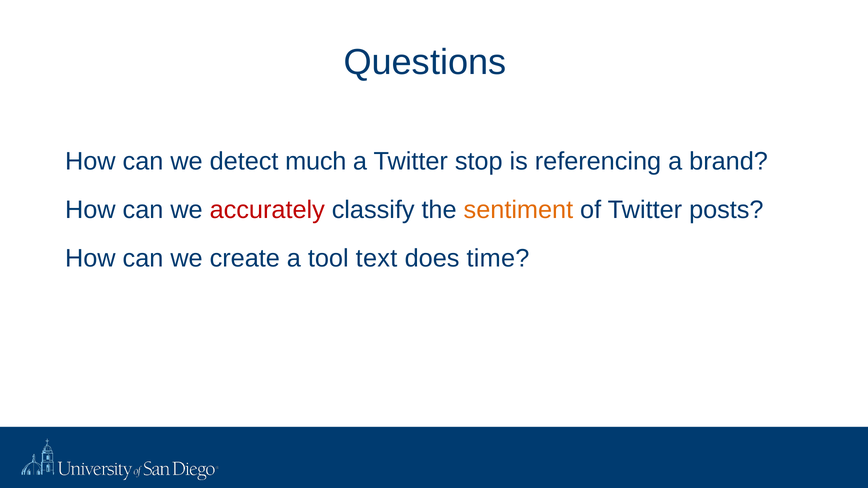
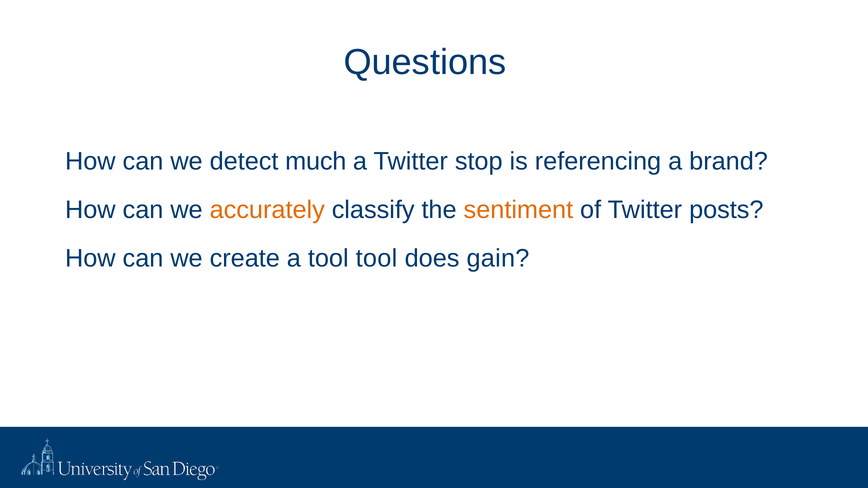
accurately colour: red -> orange (267, 210)
tool text: text -> tool (377, 258)
time: time -> gain (498, 258)
